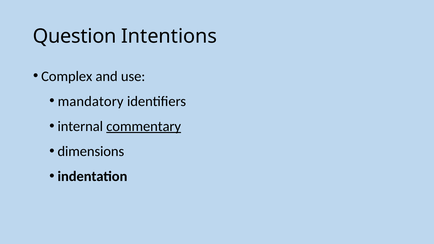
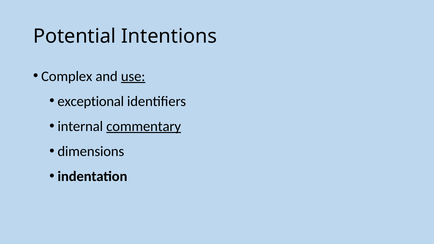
Question: Question -> Potential (75, 36)
use underline: none -> present (133, 76)
mandatory: mandatory -> exceptional (91, 101)
